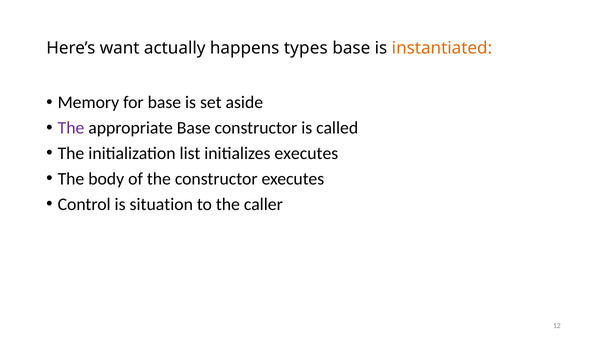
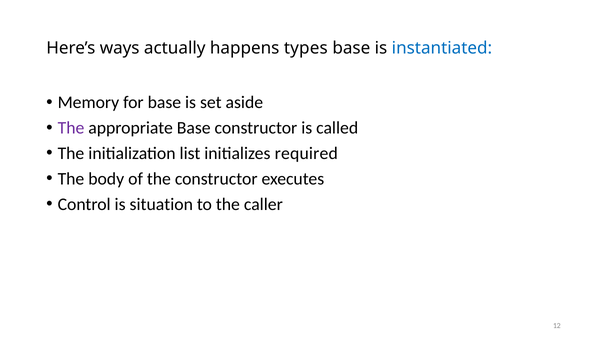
want: want -> ways (120, 48)
instantiated colour: orange -> blue (442, 48)
initializes executes: executes -> required (306, 154)
